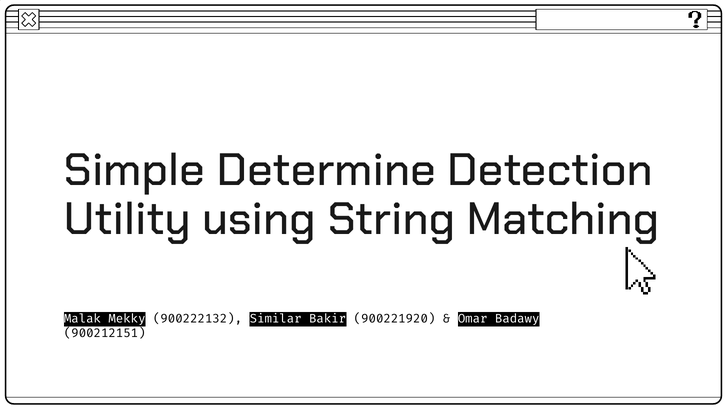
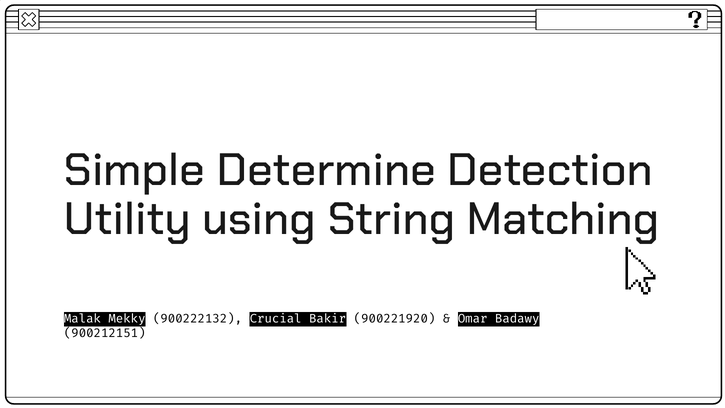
Similar: Similar -> Crucial (276, 319)
